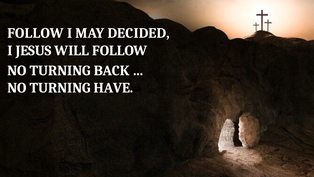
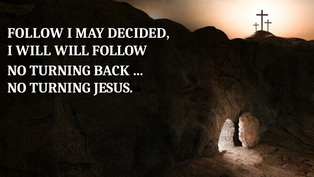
I JESUS: JESUS -> WILL (33, 50)
HAVE: HAVE -> JESUS (113, 88)
